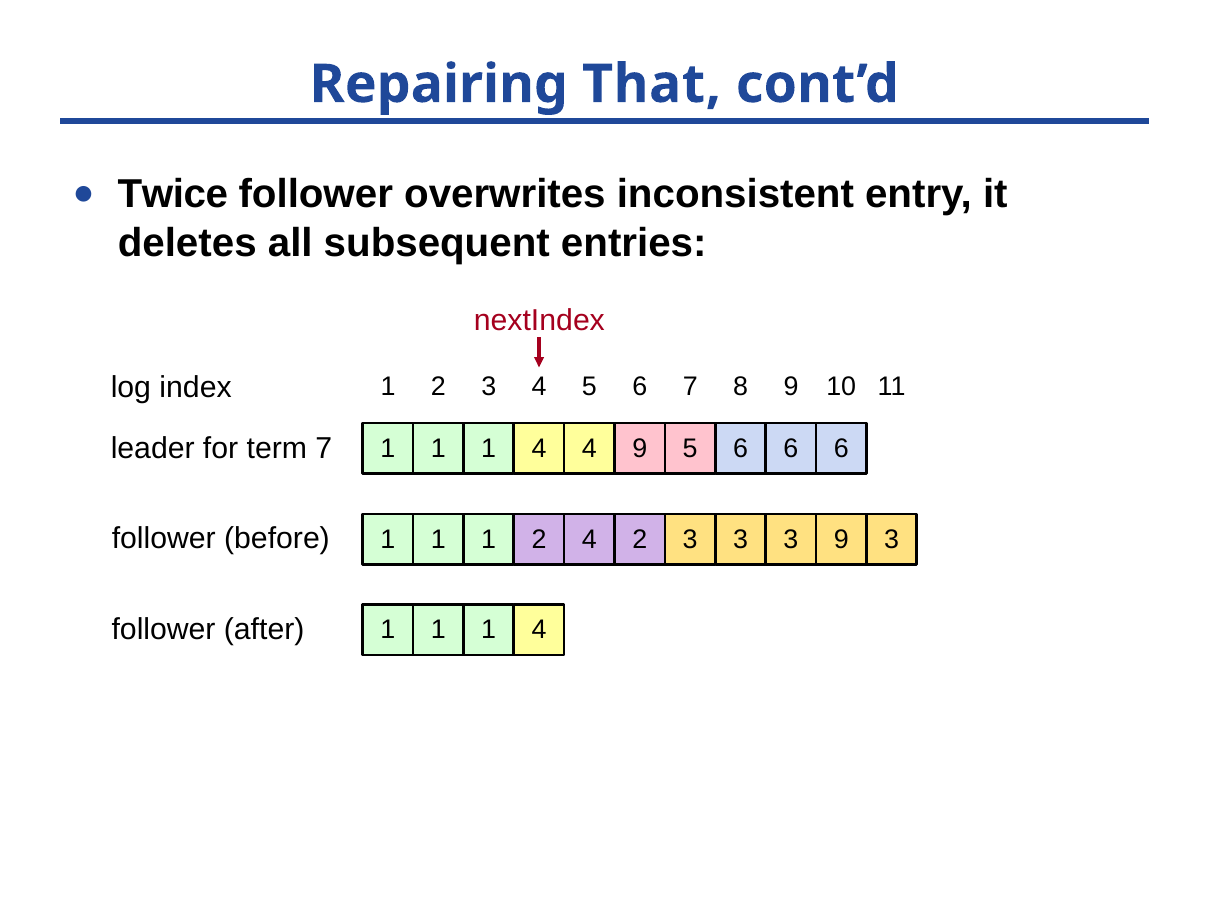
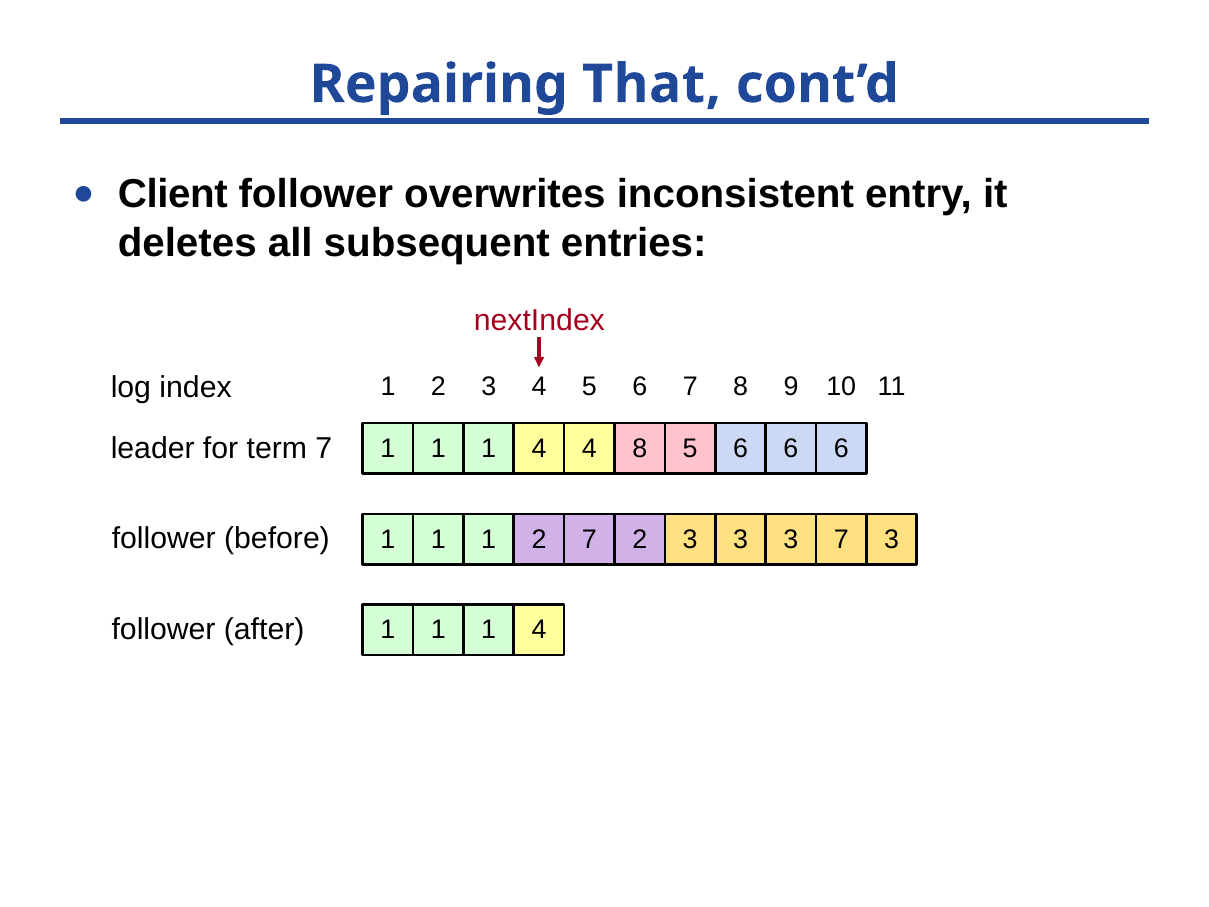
Twice: Twice -> Client (173, 194)
4 9: 9 -> 8 (640, 448)
2 4: 4 -> 7 (589, 539)
3 9: 9 -> 7 (841, 539)
